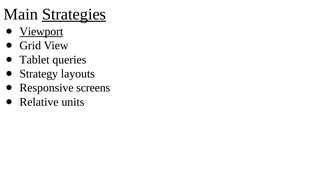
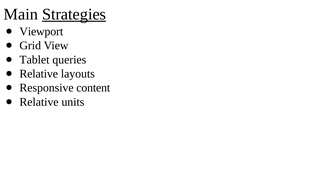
Viewport underline: present -> none (41, 31)
Strategy: Strategy -> Relative (39, 74)
screens: screens -> content (93, 88)
